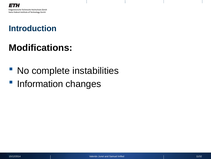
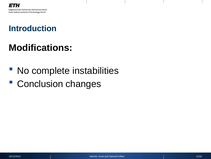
Information: Information -> Conclusion (40, 84)
